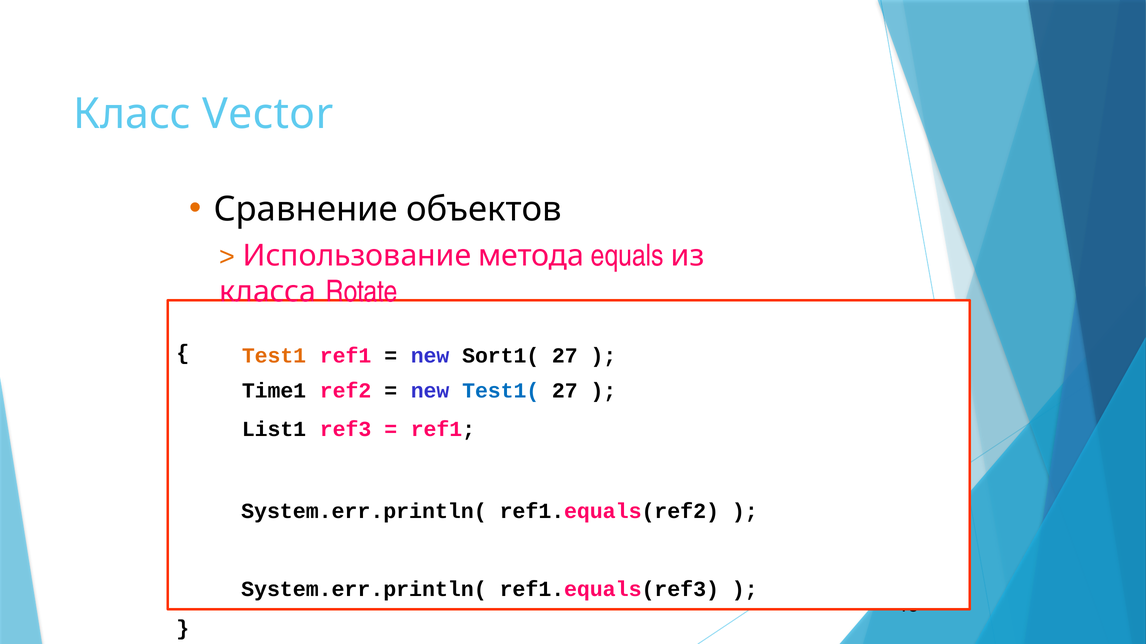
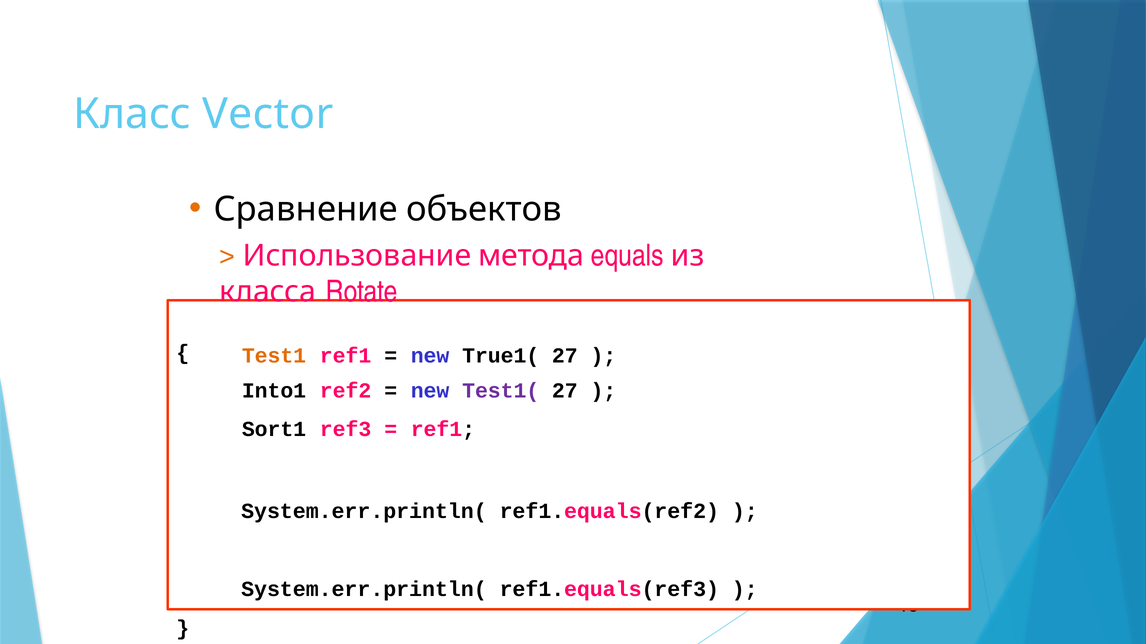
Sort1(: Sort1( -> True1( (501, 356)
Time1: Time1 -> Into1 (274, 391)
Test1( colour: blue -> purple (501, 391)
List1: List1 -> Sort1 (274, 430)
